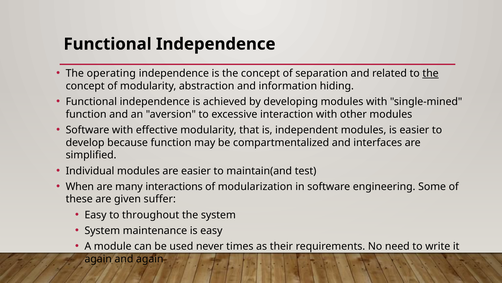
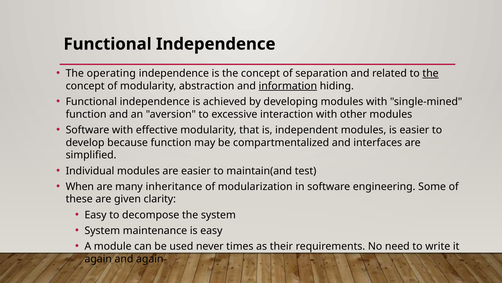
information underline: none -> present (288, 86)
interactions: interactions -> inheritance (174, 186)
suffer: suffer -> clarity (160, 199)
throughout: throughout -> decompose (151, 214)
